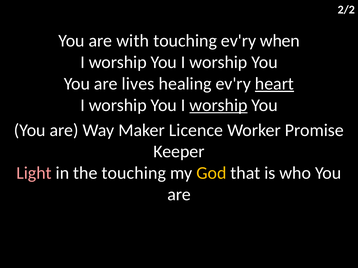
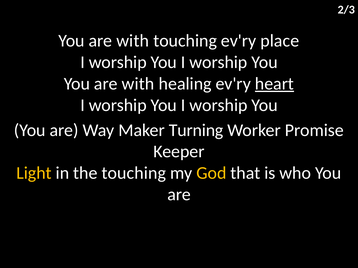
2/2: 2/2 -> 2/3 (346, 10)
when: when -> place (280, 41)
lives: lives -> with (138, 84)
worship underline: present -> none (218, 105)
Licence: Licence -> Turning (196, 130)
Light colour: pink -> yellow (34, 173)
